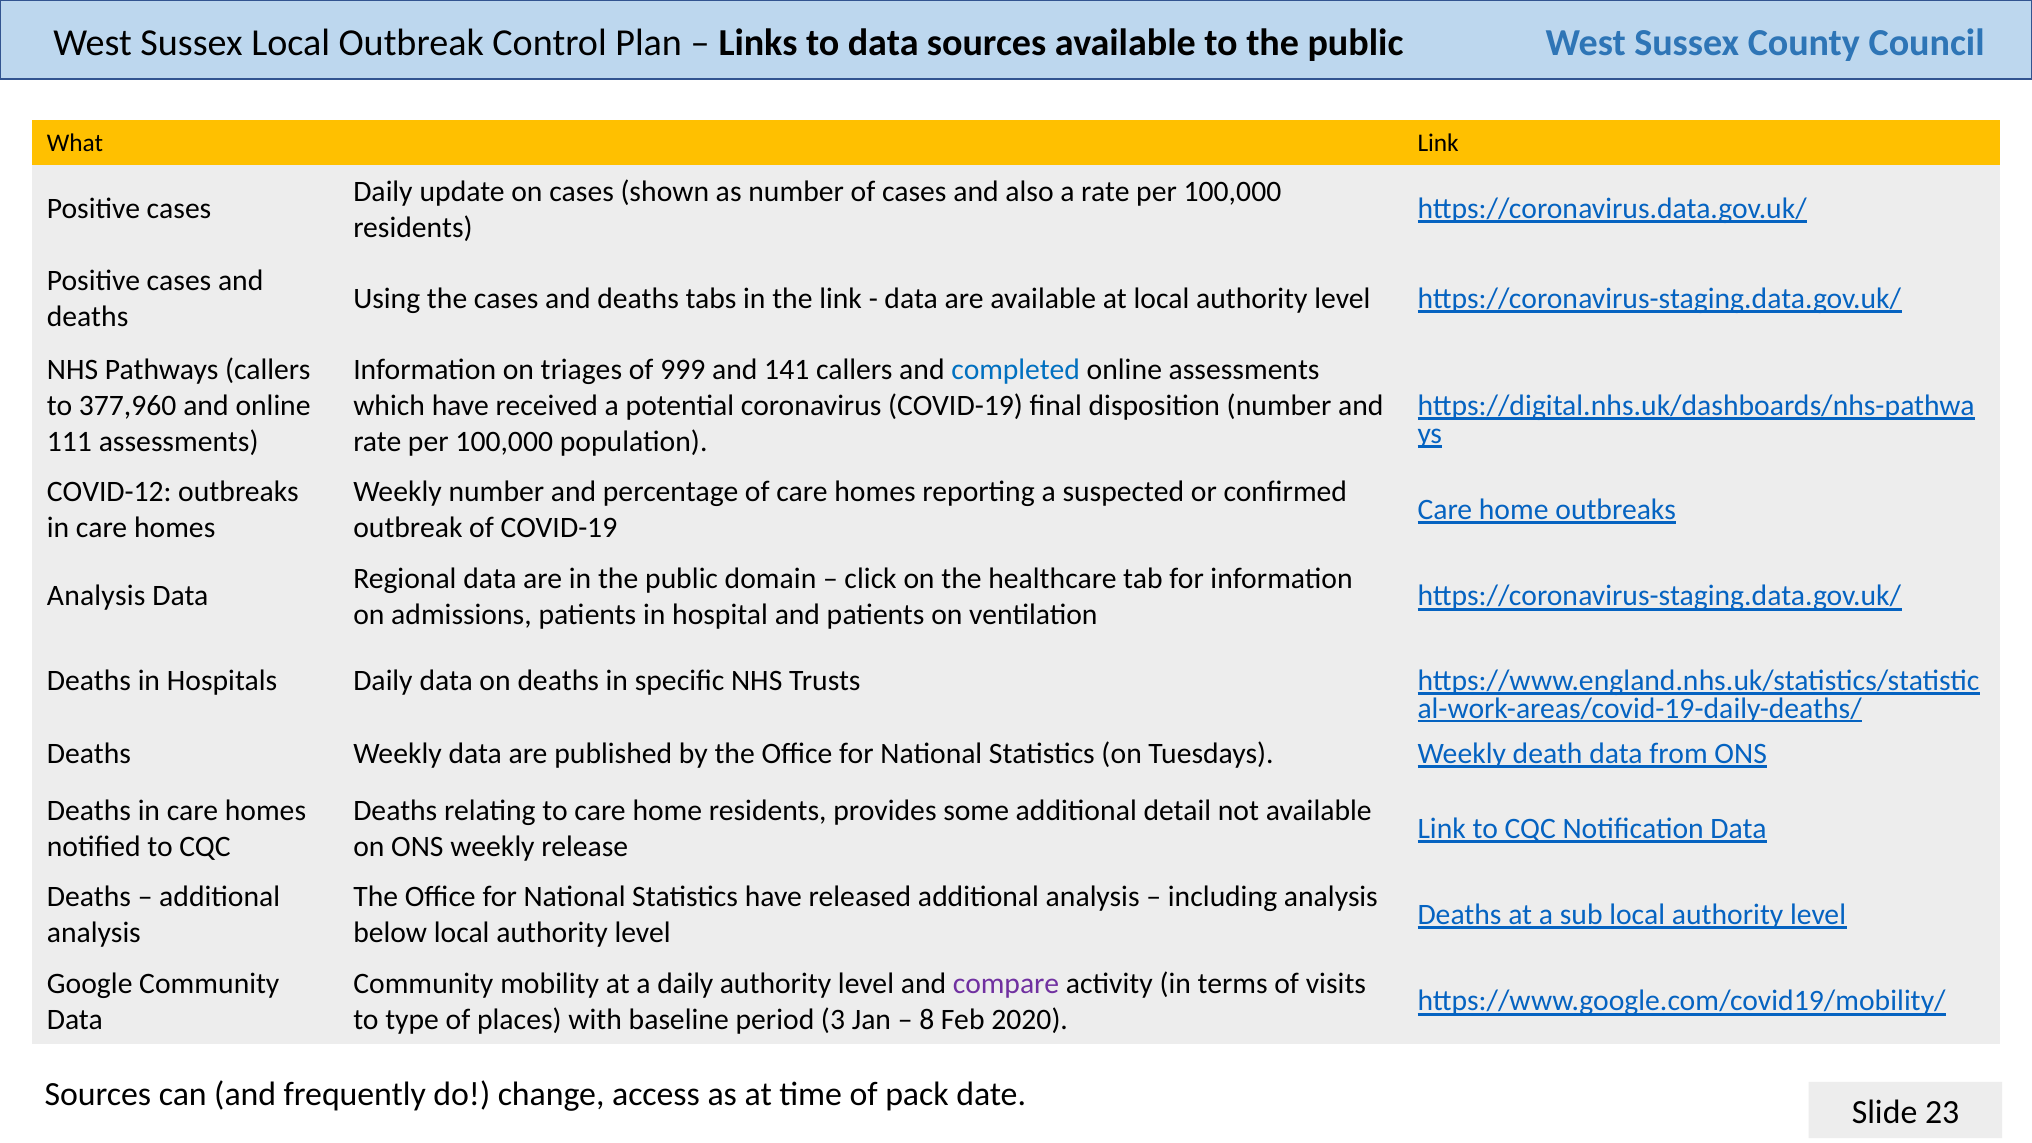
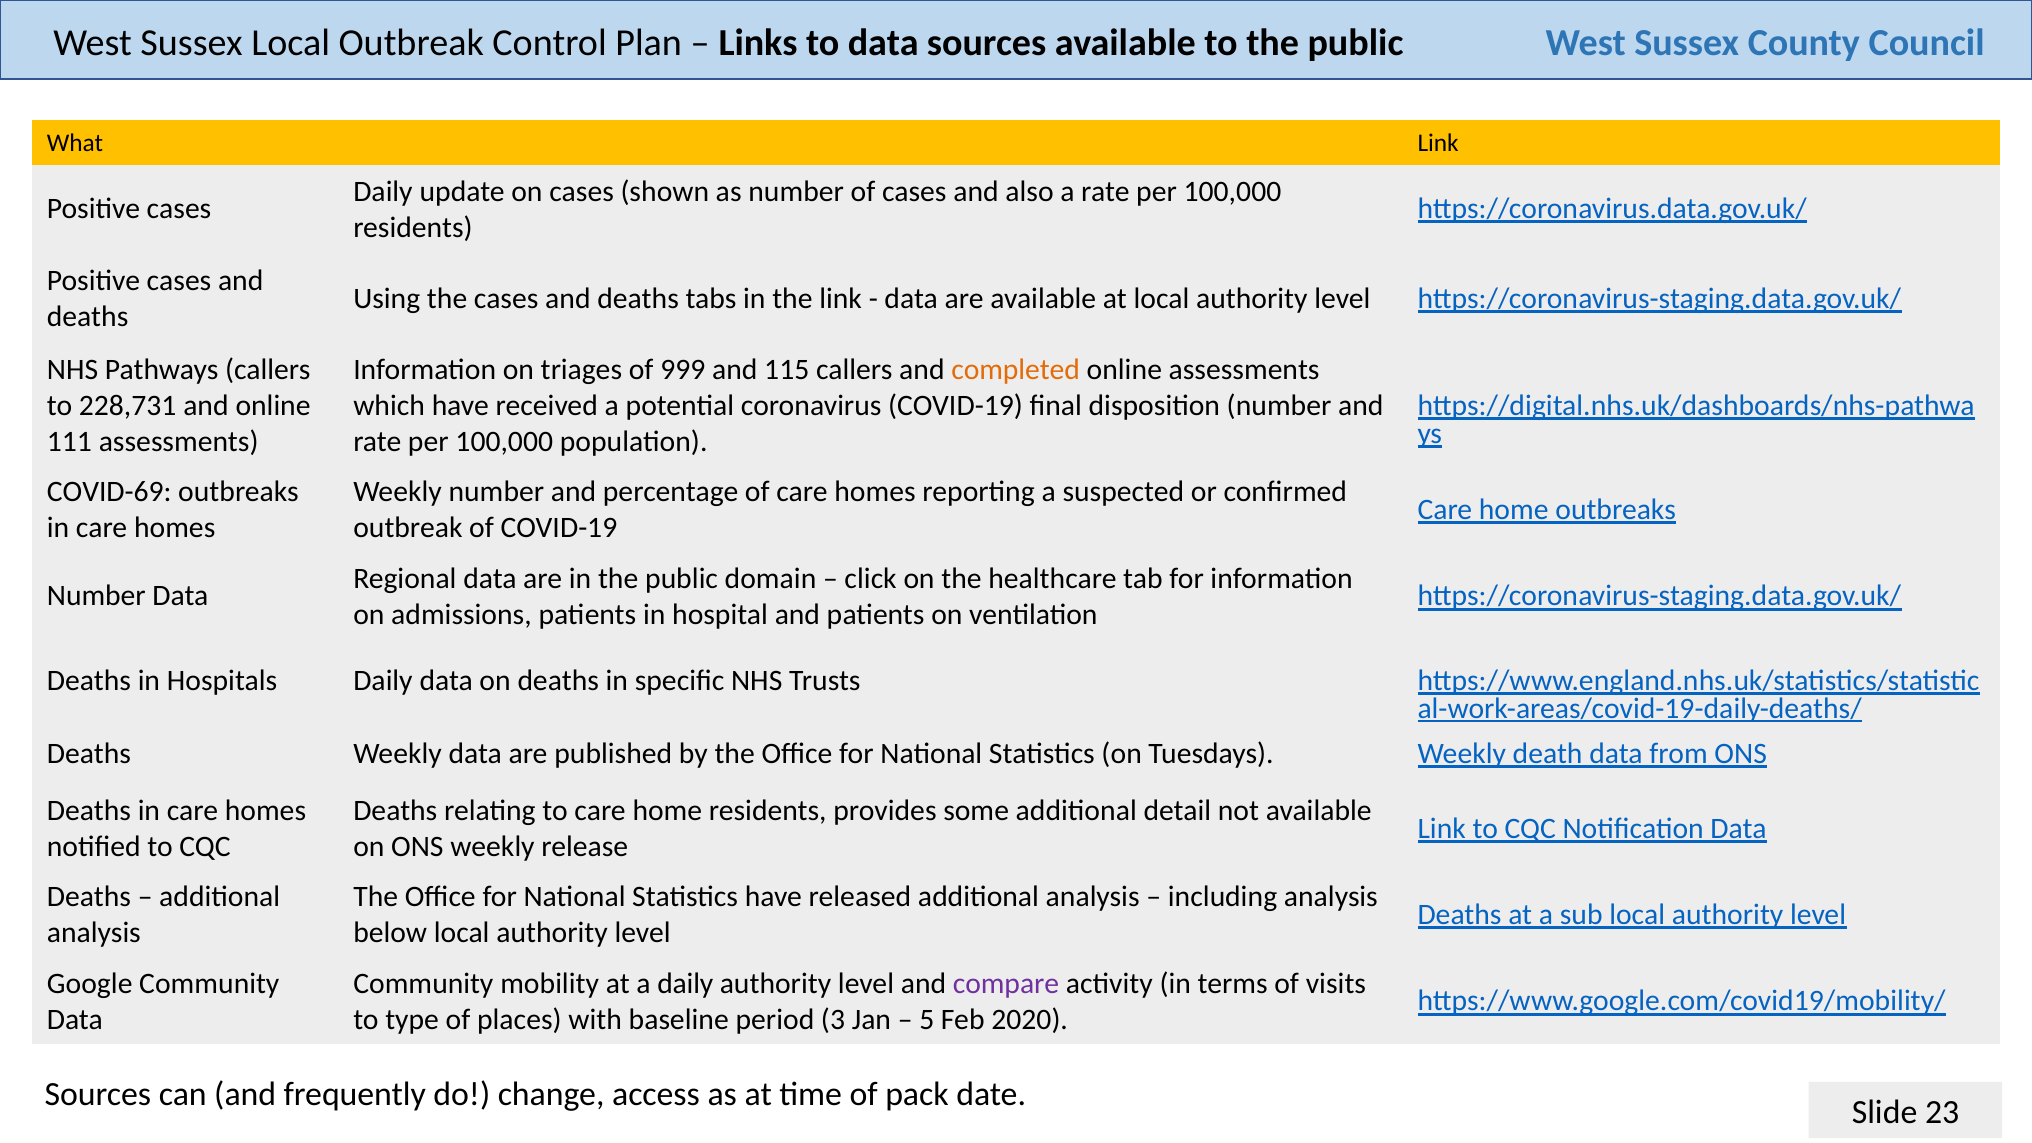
141: 141 -> 115 (787, 370)
completed colour: blue -> orange (1016, 370)
377,960: 377,960 -> 228,731 (128, 406)
COVID-12: COVID-12 -> COVID-69 (109, 492)
Analysis: Analysis -> Number (96, 596)
8: 8 -> 5 (927, 1020)
